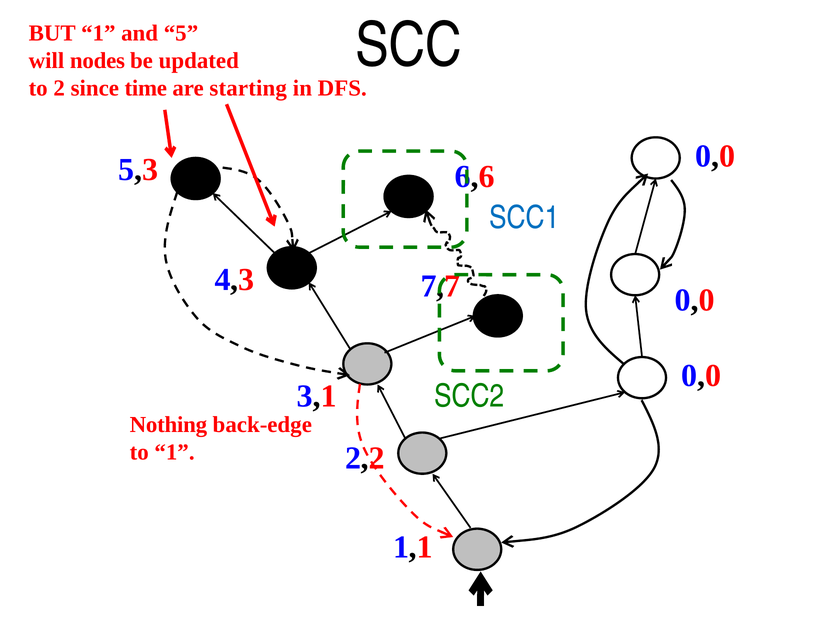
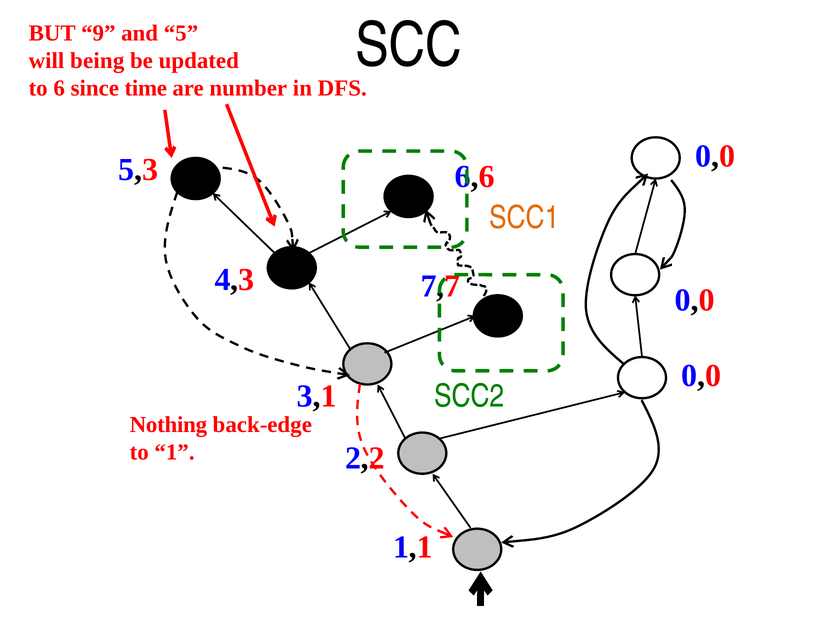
BUT 1: 1 -> 9 (98, 33)
nodes: nodes -> being (97, 61)
2: 2 -> 6 (59, 88)
starting: starting -> number (248, 88)
SCC1 colour: blue -> orange (524, 218)
